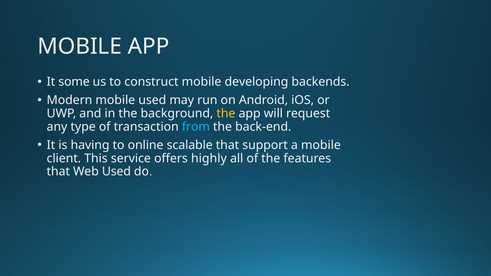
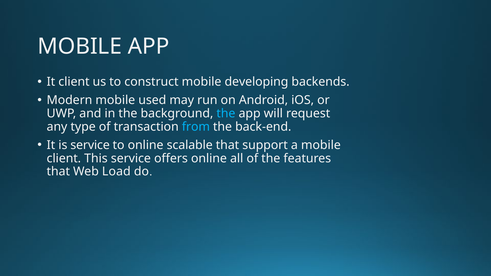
It some: some -> client (74, 82)
the colour: yellow -> light blue (226, 114)
is having: having -> service (90, 145)
offers highly: highly -> online (209, 158)
Web Used: Used -> Load (116, 172)
